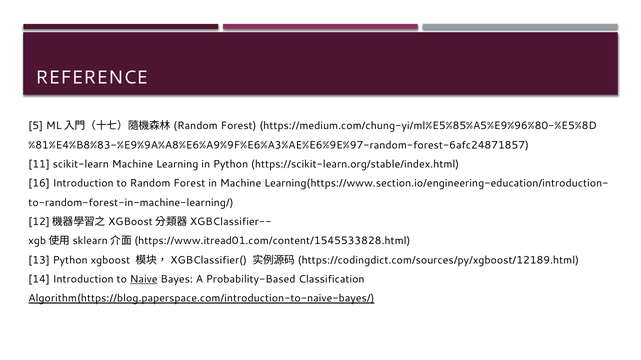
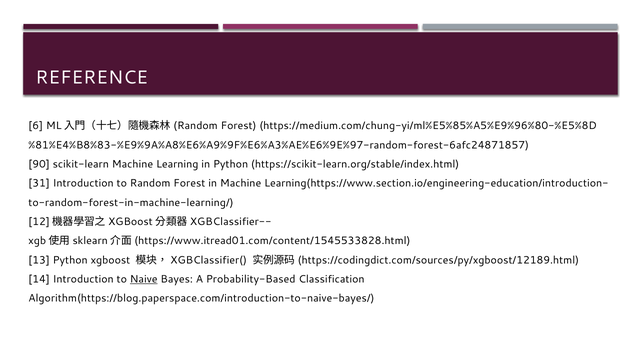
5: 5 -> 6 (36, 126)
11: 11 -> 90 (39, 164)
16: 16 -> 31 (39, 184)
Algorithm(https://blog.paperspace.com/introduction-to-naive-bayes/ underline: present -> none (201, 299)
